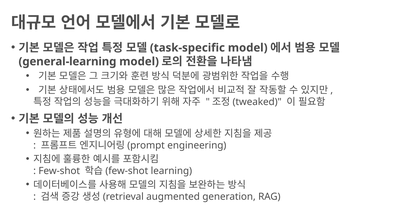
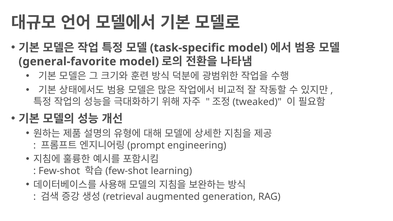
general-learning: general-learning -> general-favorite (67, 62)
